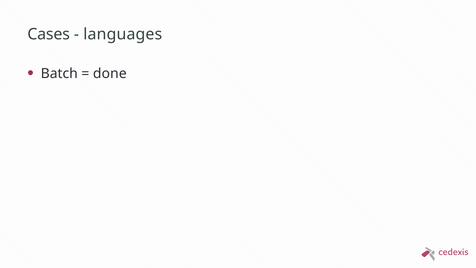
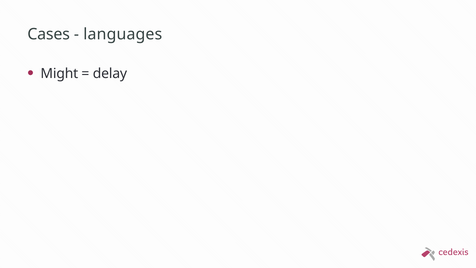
Batch: Batch -> Might (59, 74)
done: done -> delay (110, 74)
